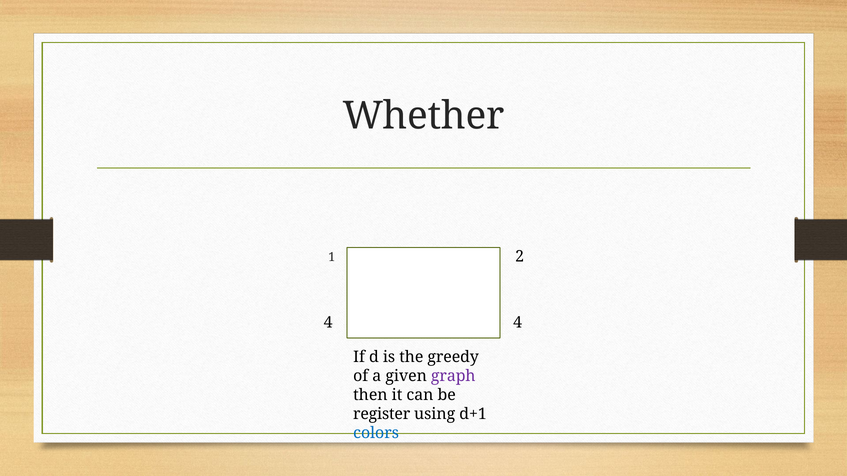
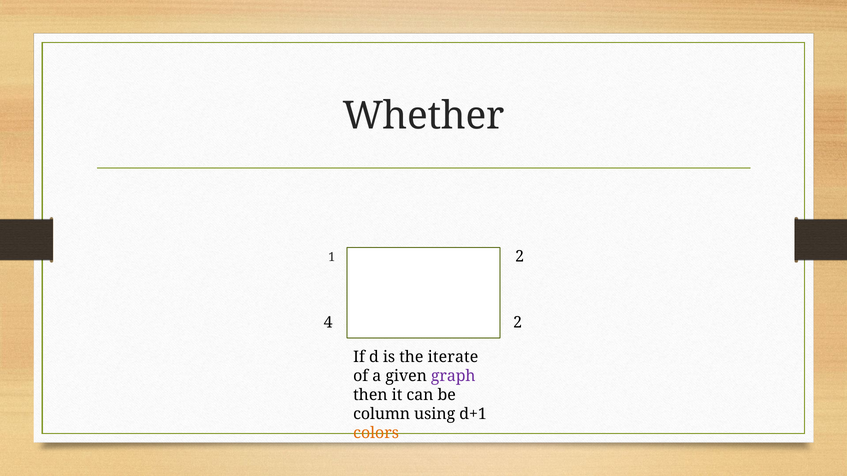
4 4: 4 -> 2 (518, 323)
greedy: greedy -> iterate (453, 357)
register: register -> column (382, 415)
colors colour: blue -> orange (376, 434)
